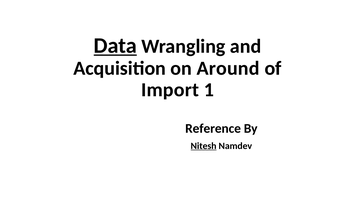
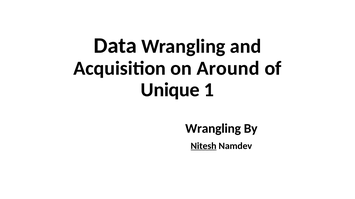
Data underline: present -> none (115, 46)
Import: Import -> Unique (170, 90)
Reference: Reference -> Wrangling (213, 129)
